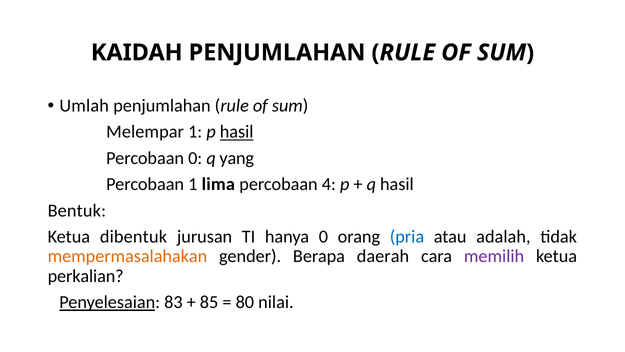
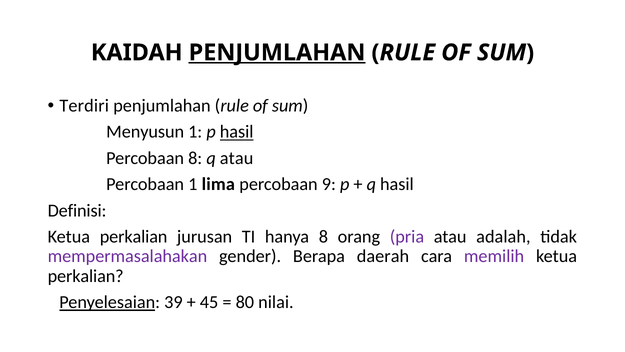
PENJUMLAHAN underline: none -> present (277, 53)
Umlah: Umlah -> Terdiri (84, 106)
Melempar: Melempar -> Menyusun (145, 132)
Percobaan 0: 0 -> 8 (195, 158)
q yang: yang -> atau (237, 158)
4: 4 -> 9 (329, 184)
Bentuk: Bentuk -> Definisi (77, 210)
dibentuk: dibentuk -> perkalian (134, 236)
hanya 0: 0 -> 8 (323, 236)
pria colour: blue -> purple (407, 236)
mempermasalahakan colour: orange -> purple (127, 256)
83: 83 -> 39 (173, 302)
85: 85 -> 45 (209, 302)
